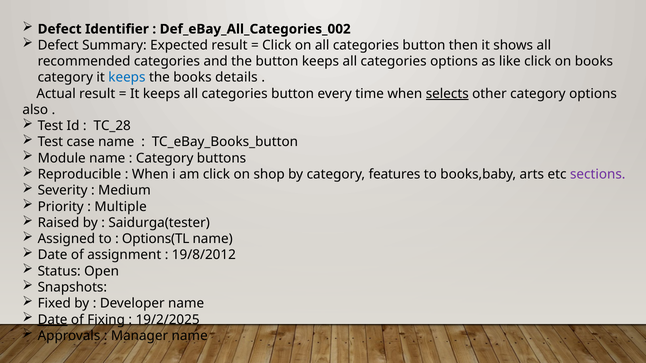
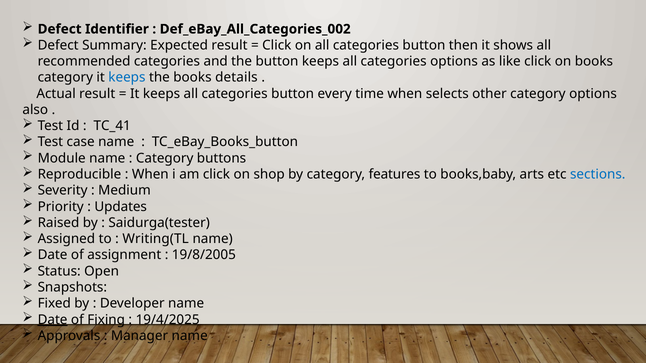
selects underline: present -> none (447, 94)
TC_28: TC_28 -> TC_41 (112, 126)
sections colour: purple -> blue (598, 175)
Multiple: Multiple -> Updates (121, 207)
Options(TL: Options(TL -> Writing(TL (156, 239)
19/8/2012: 19/8/2012 -> 19/8/2005 (204, 255)
19/2/2025: 19/2/2025 -> 19/4/2025 (168, 320)
